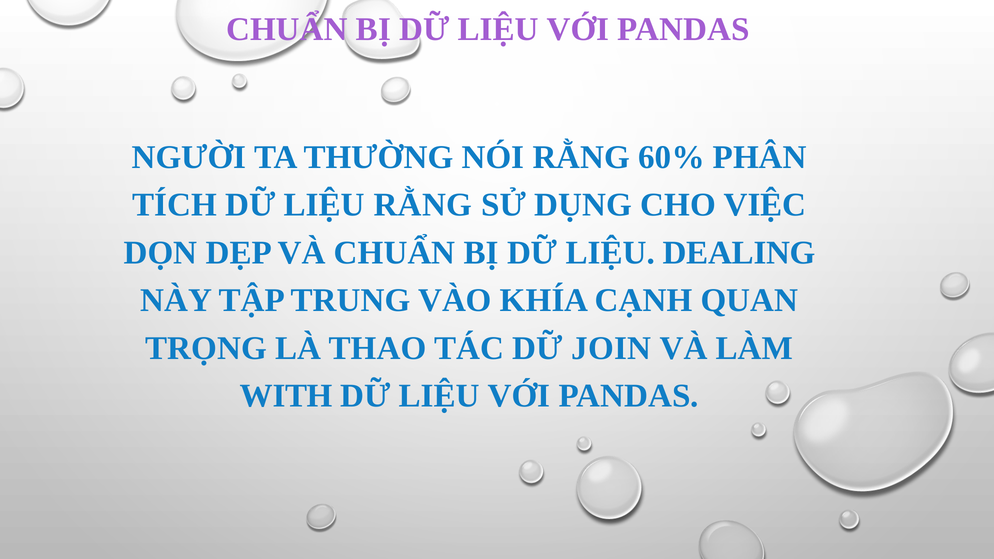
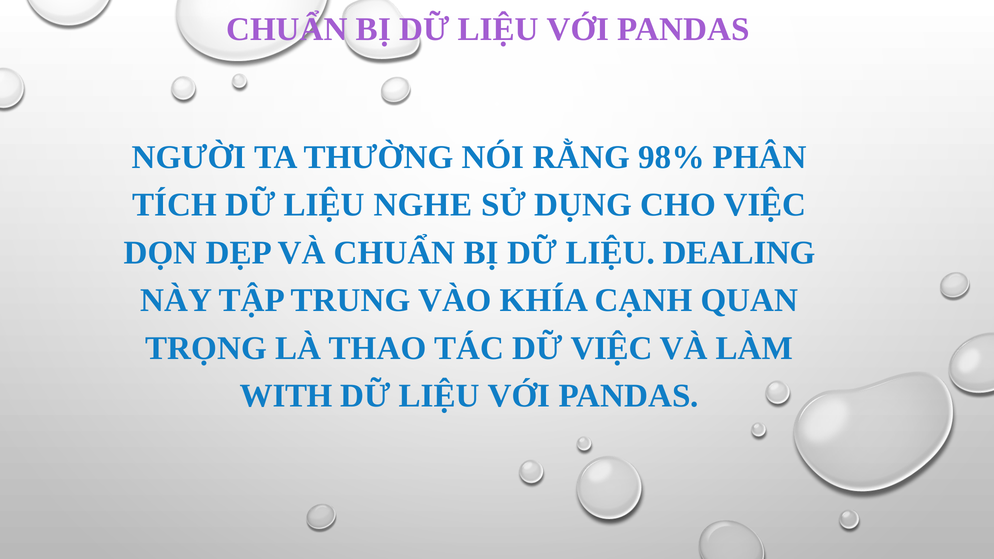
60%: 60% -> 98% (672, 157)
LIỆU RẰNG: RẰNG -> NGHE (423, 205)
DỮ JOIN: JOIN -> VIỆC (612, 348)
